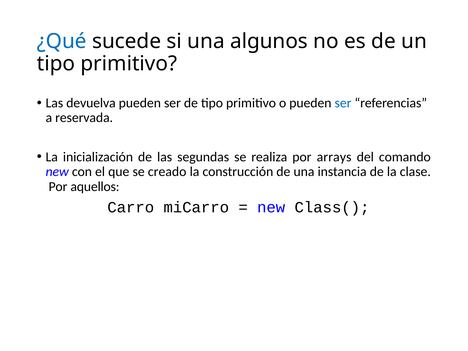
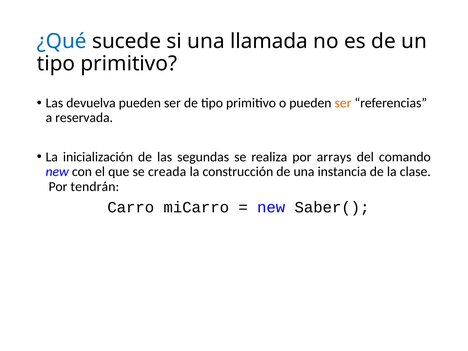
algunos: algunos -> llamada (269, 41)
ser colour: blue -> orange (343, 103)
creado: creado -> creada (167, 172)
aquellos: aquellos -> tendrán (95, 187)
Class(: Class( -> Saber( (332, 207)
